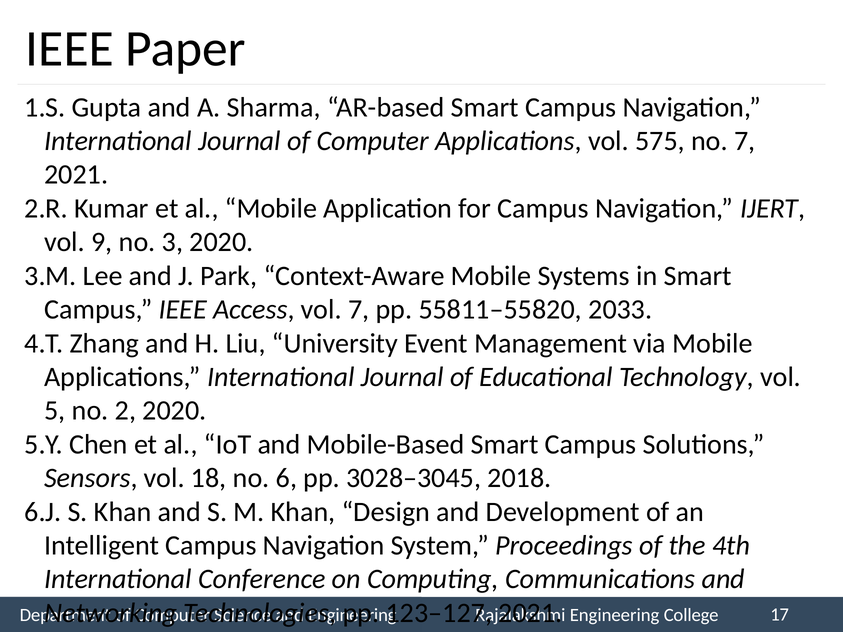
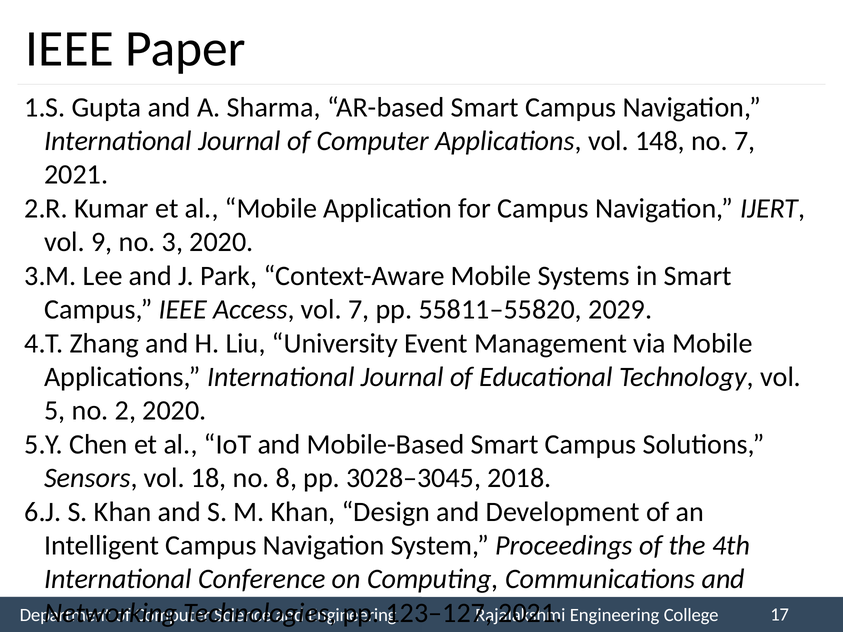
575: 575 -> 148 (660, 141)
2033: 2033 -> 2029 (620, 310)
6: 6 -> 8 (286, 478)
